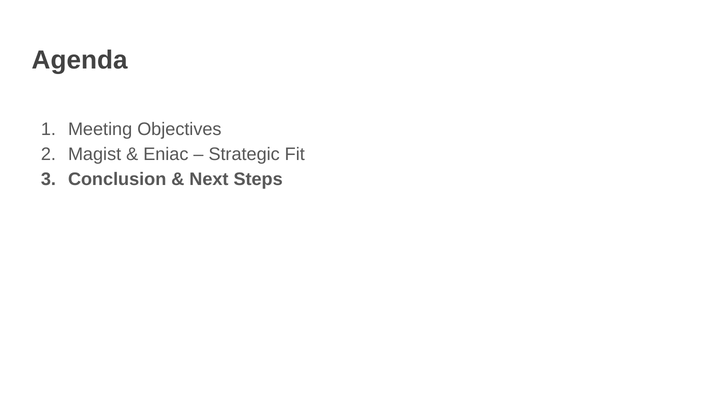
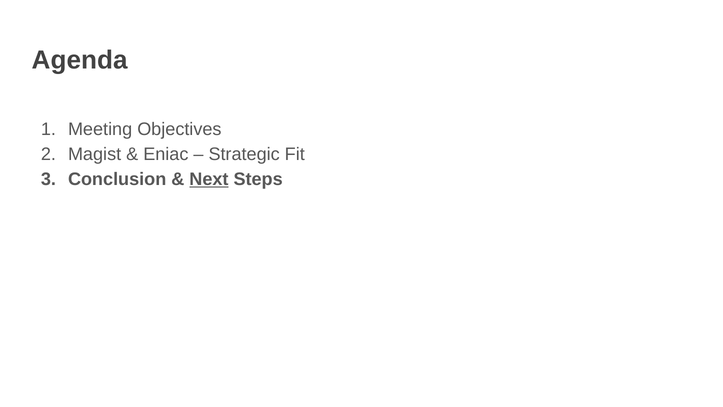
Next underline: none -> present (209, 179)
